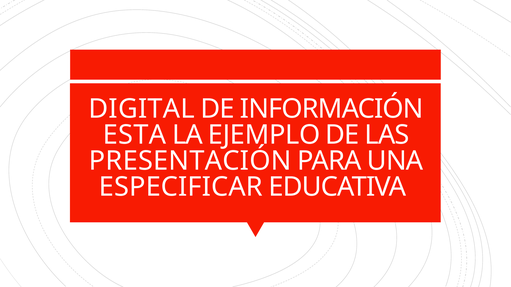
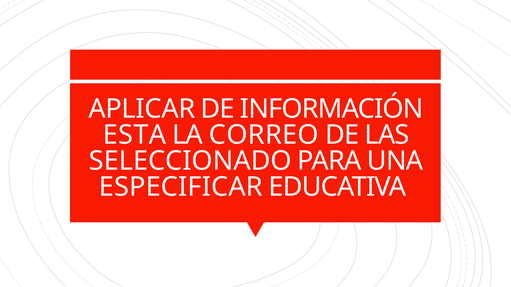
DIGITAL: DIGITAL -> APLICAR (142, 109)
EJEMPLO: EJEMPLO -> CORREO (264, 135)
PRESENTACIÓN: PRESENTACIÓN -> SELECCIONADO (190, 161)
